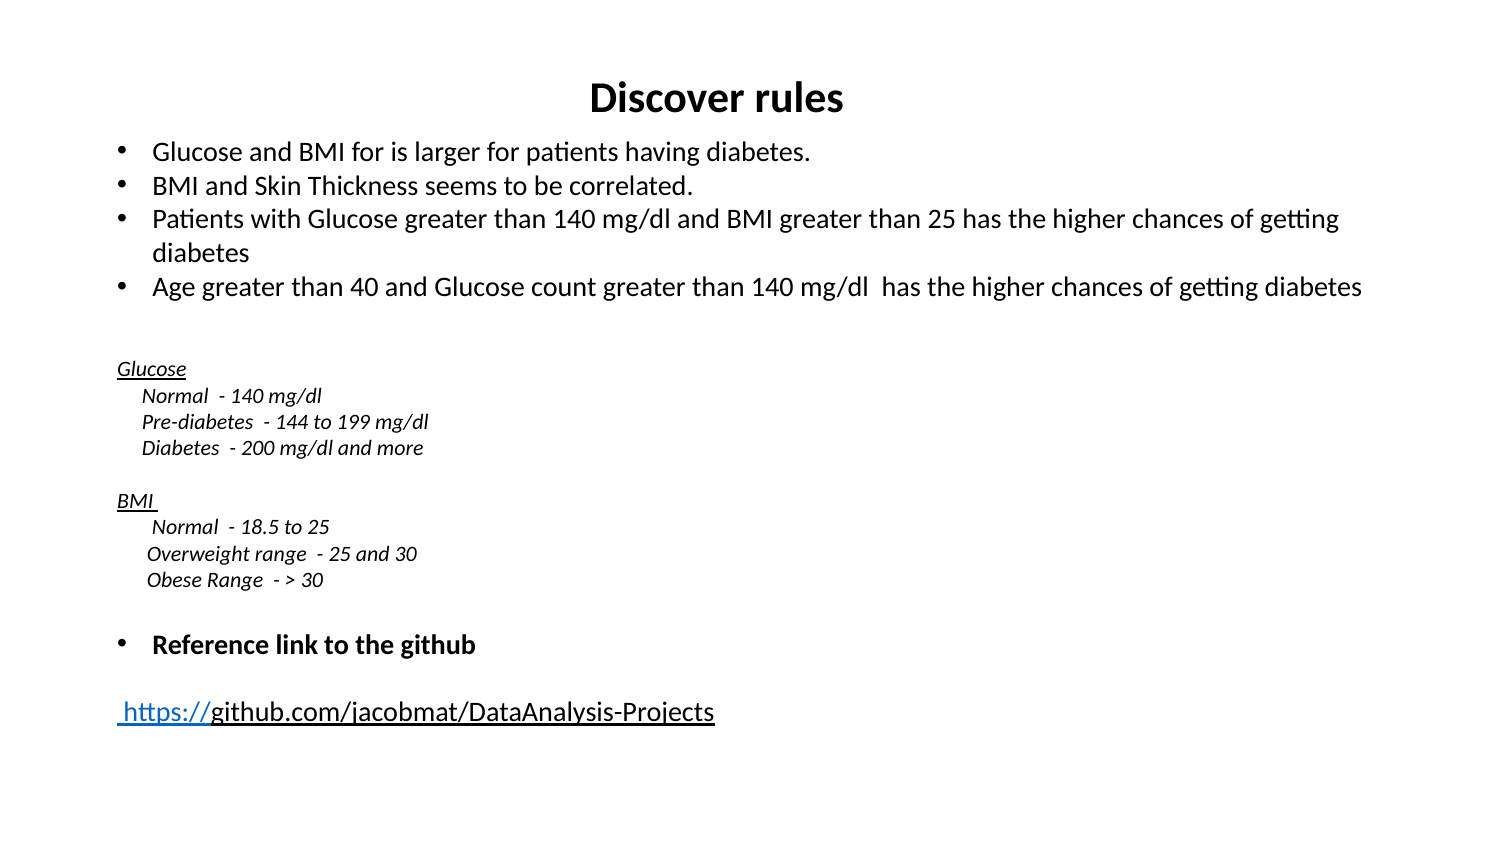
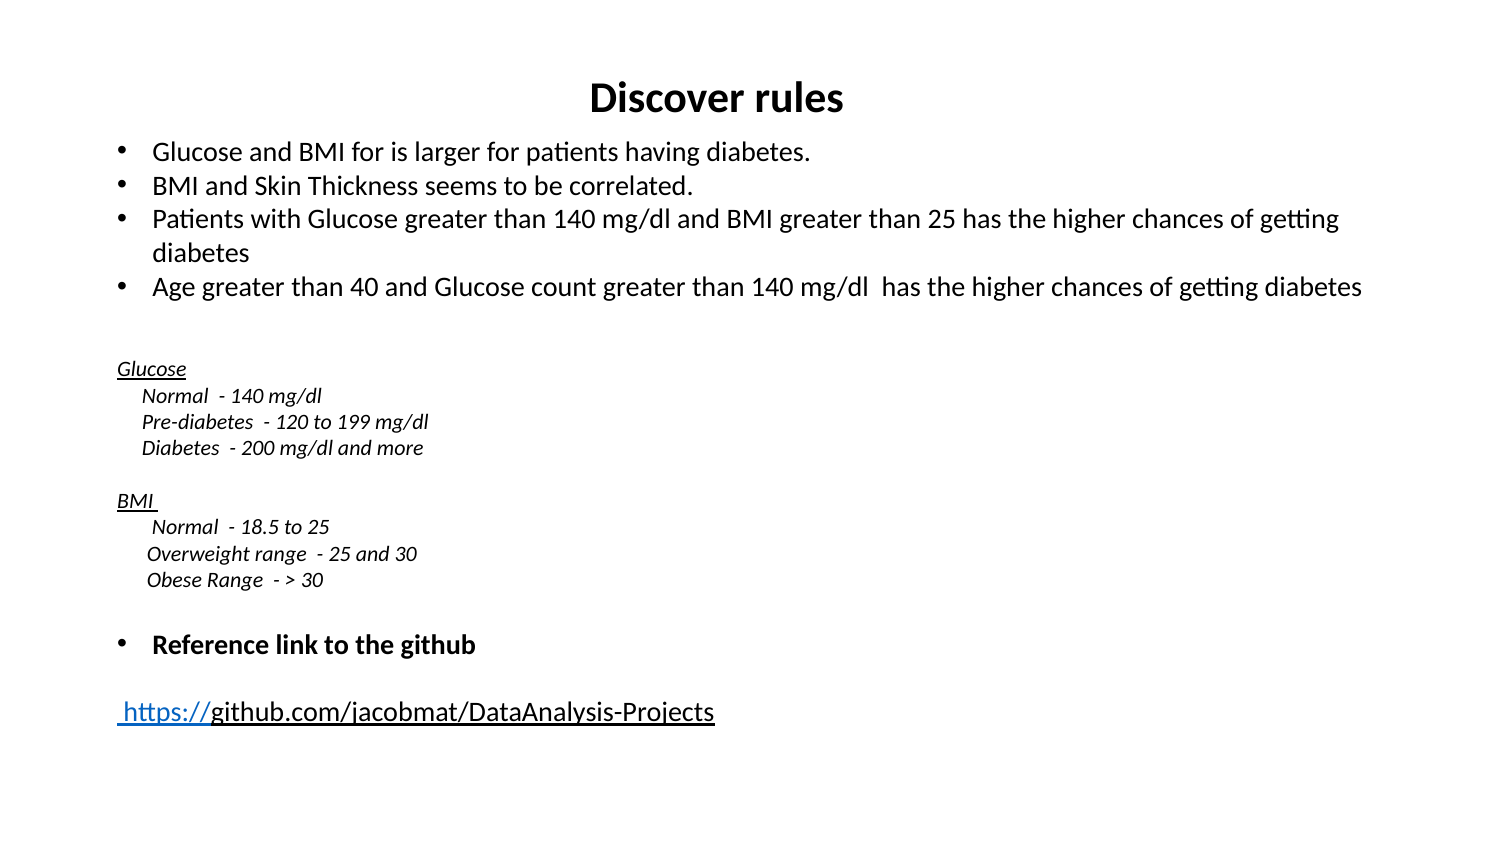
144: 144 -> 120 (292, 422)
